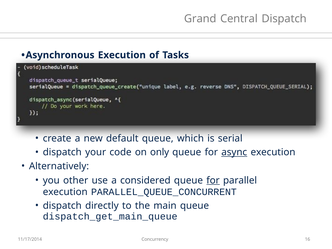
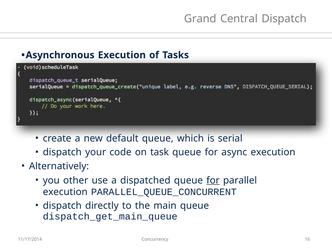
only: only -> task (160, 152)
async underline: present -> none (234, 152)
considered: considered -> dispatched (145, 180)
